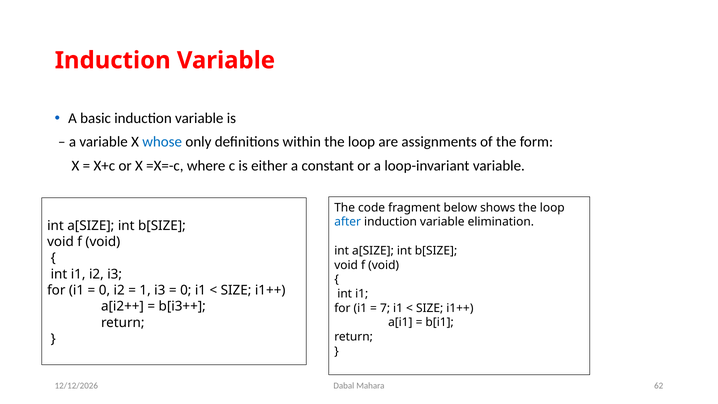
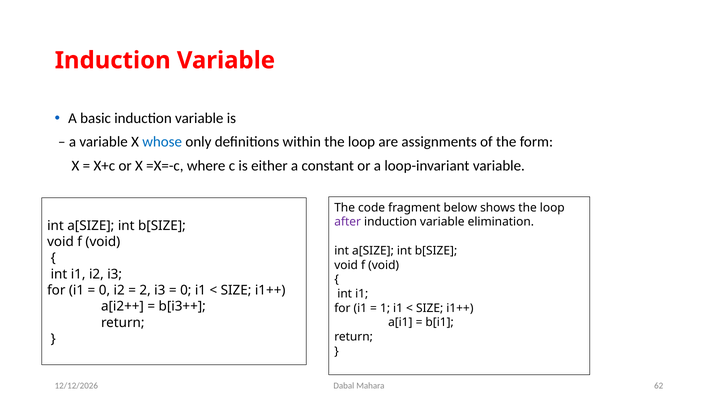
after colour: blue -> purple (348, 222)
1: 1 -> 2 (145, 290)
7: 7 -> 1 (385, 308)
